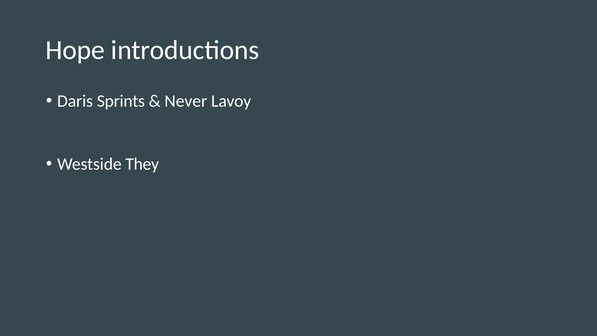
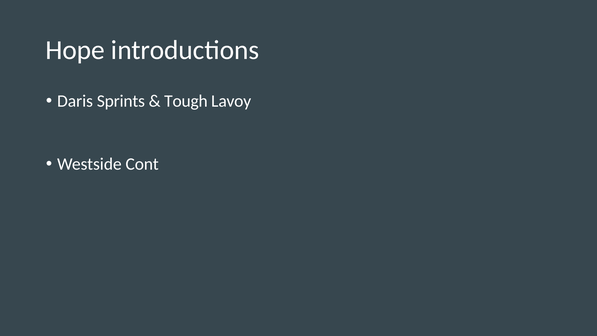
Never: Never -> Tough (186, 101)
They: They -> Cont (142, 164)
